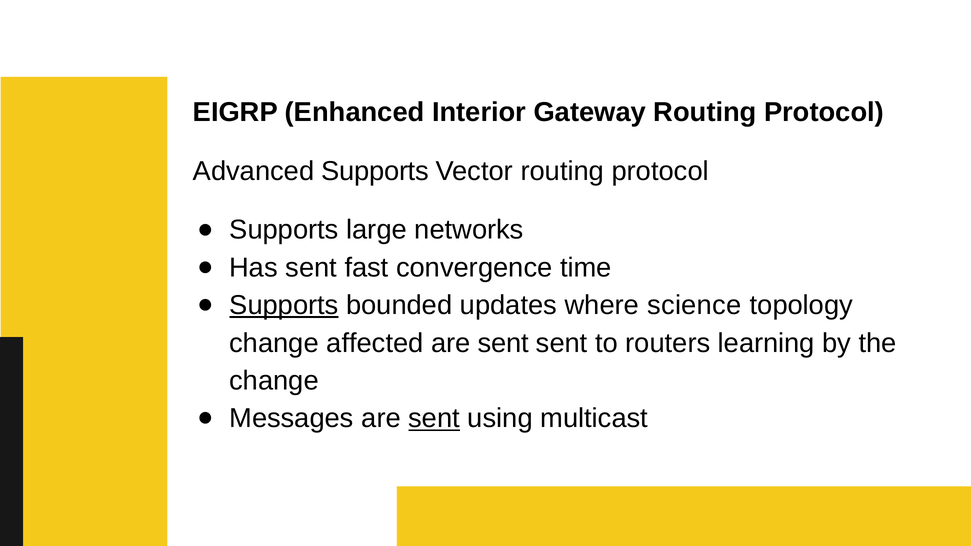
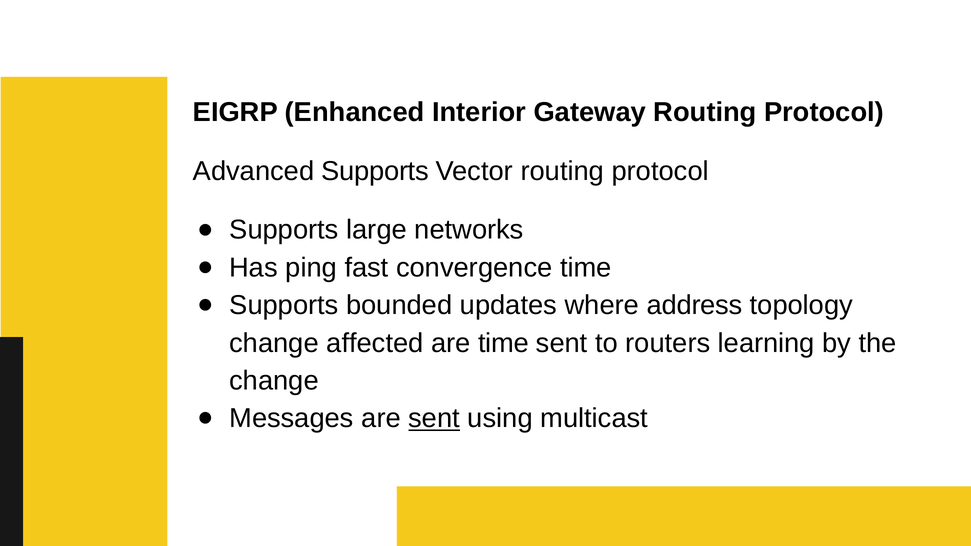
Has sent: sent -> ping (311, 268)
Supports underline: present -> none (284, 305)
science: science -> address (695, 305)
sent: sent -> time (503, 343)
